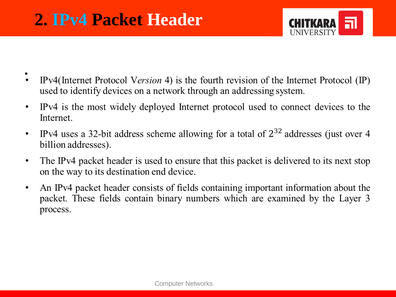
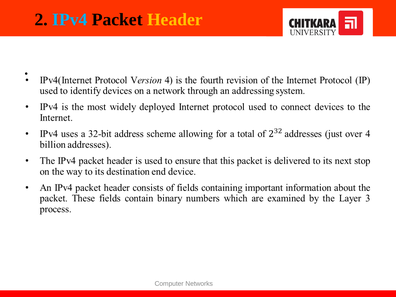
Header colour: white -> yellow (175, 20)
